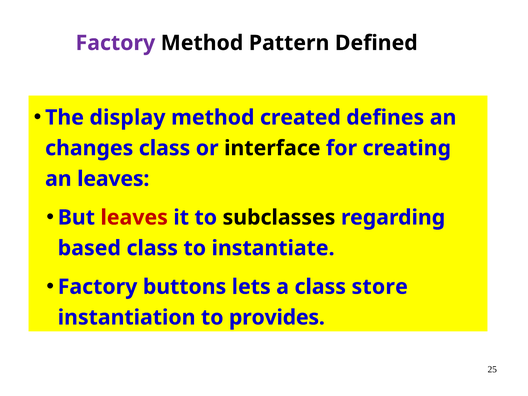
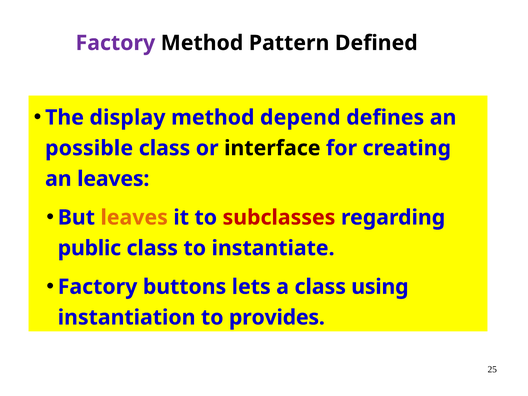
created: created -> depend (300, 118)
changes: changes -> possible (89, 148)
leaves colour: red -> orange (134, 217)
subclasses colour: black -> red (279, 217)
based: based -> public (89, 248)
store: store -> using (380, 287)
